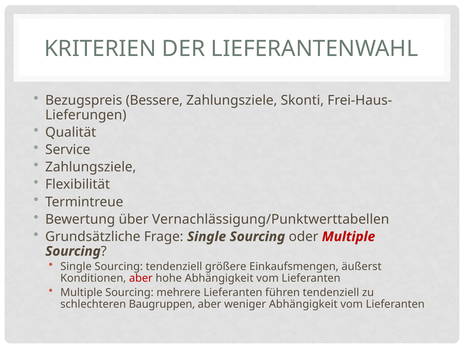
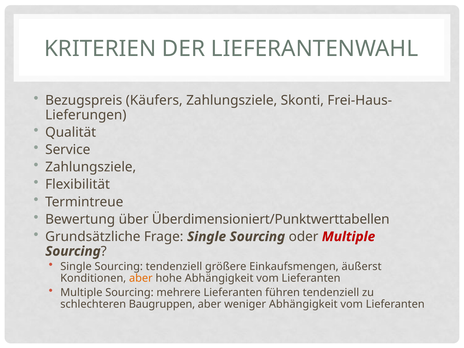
Bessere: Bessere -> Käufers (154, 100)
Vernachlässigung/Punktwerttabellen: Vernachlässigung/Punktwerttabellen -> Überdimensioniert/Punktwerttabellen (271, 219)
aber colour: red -> orange (141, 278)
